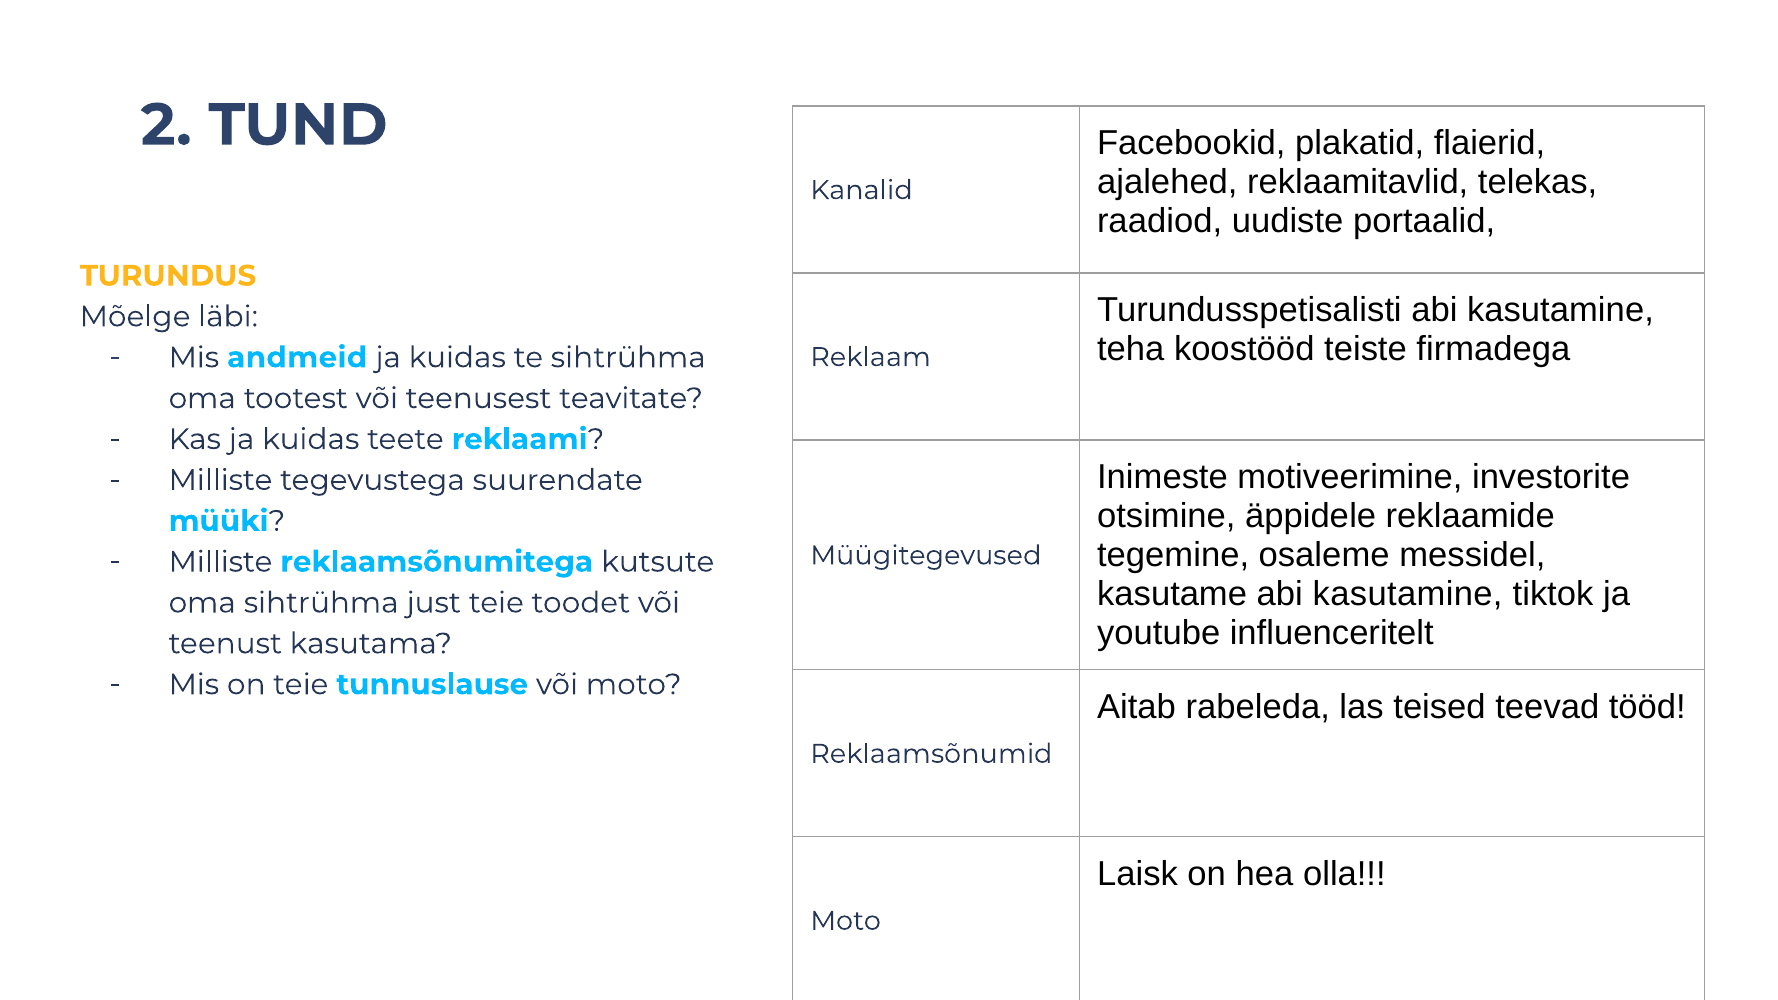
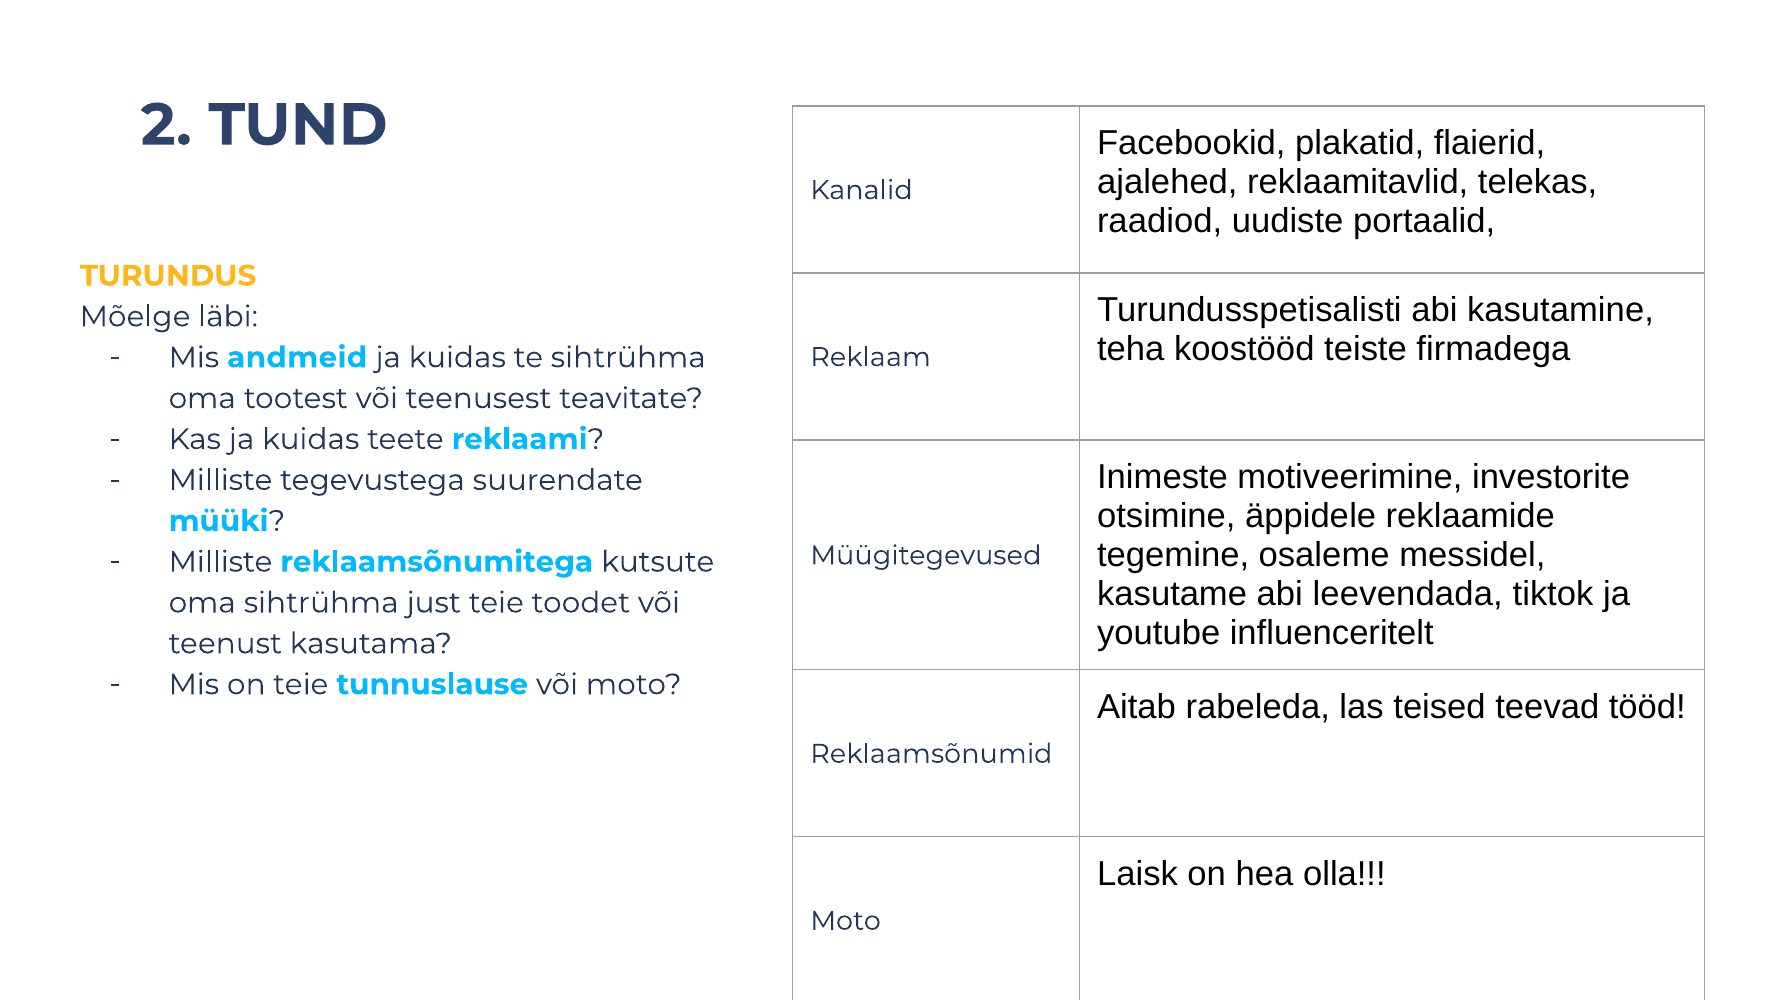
kasutame abi kasutamine: kasutamine -> leevendada (1408, 594)
